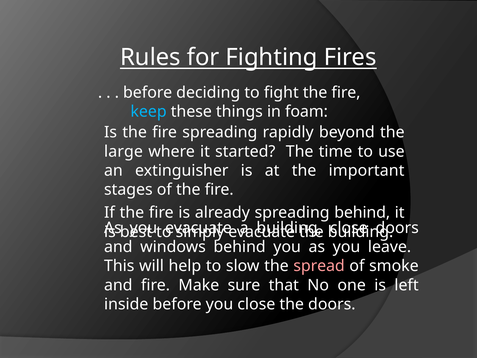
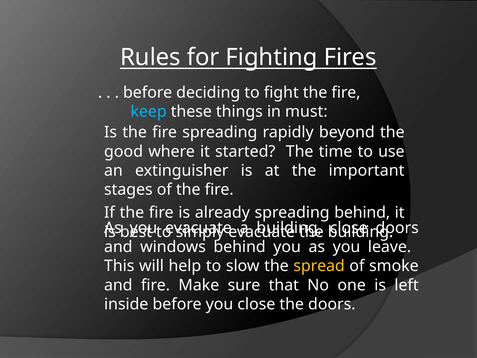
foam: foam -> must (306, 112)
large: large -> good (124, 151)
spread colour: pink -> yellow (319, 266)
